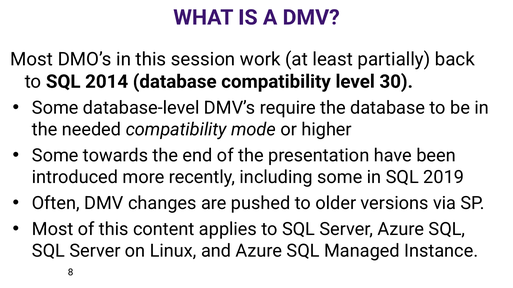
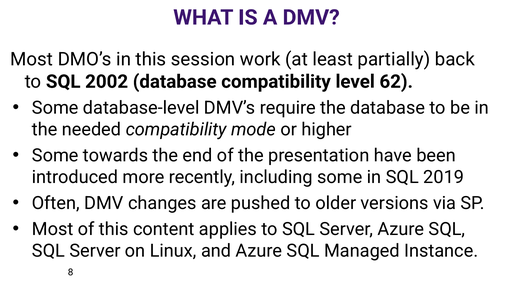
2014: 2014 -> 2002 (107, 82)
30: 30 -> 62 (396, 82)
